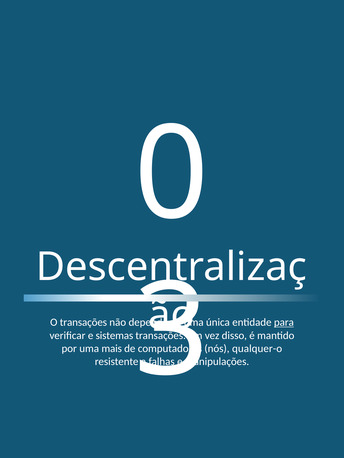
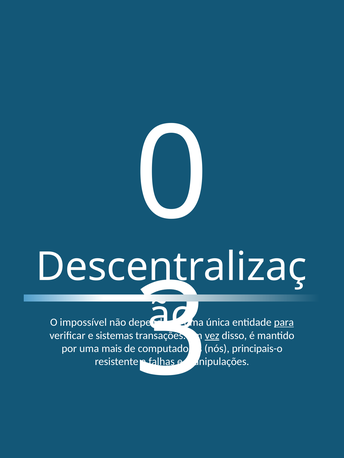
O transações: transações -> impossível (83, 323)
vez underline: none -> present (212, 336)
qualquer-o: qualquer-o -> principais-o (257, 349)
